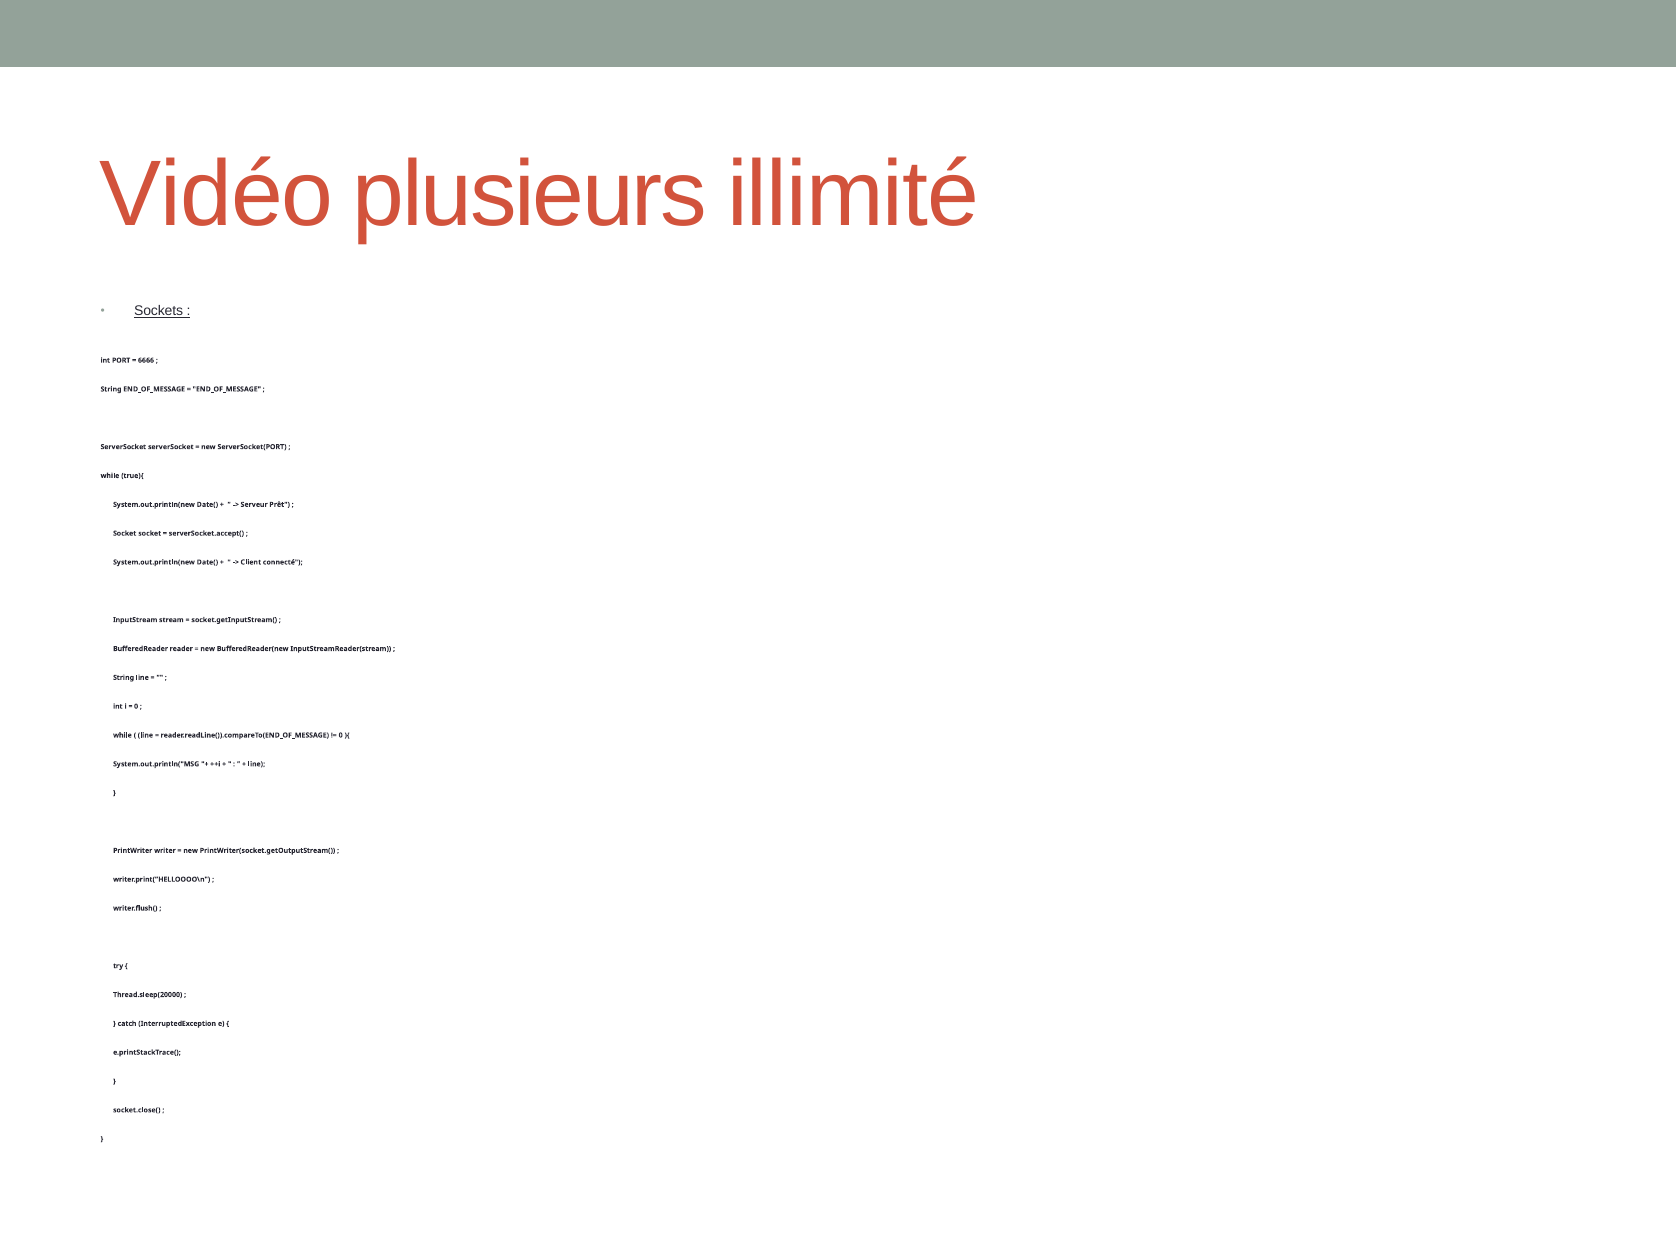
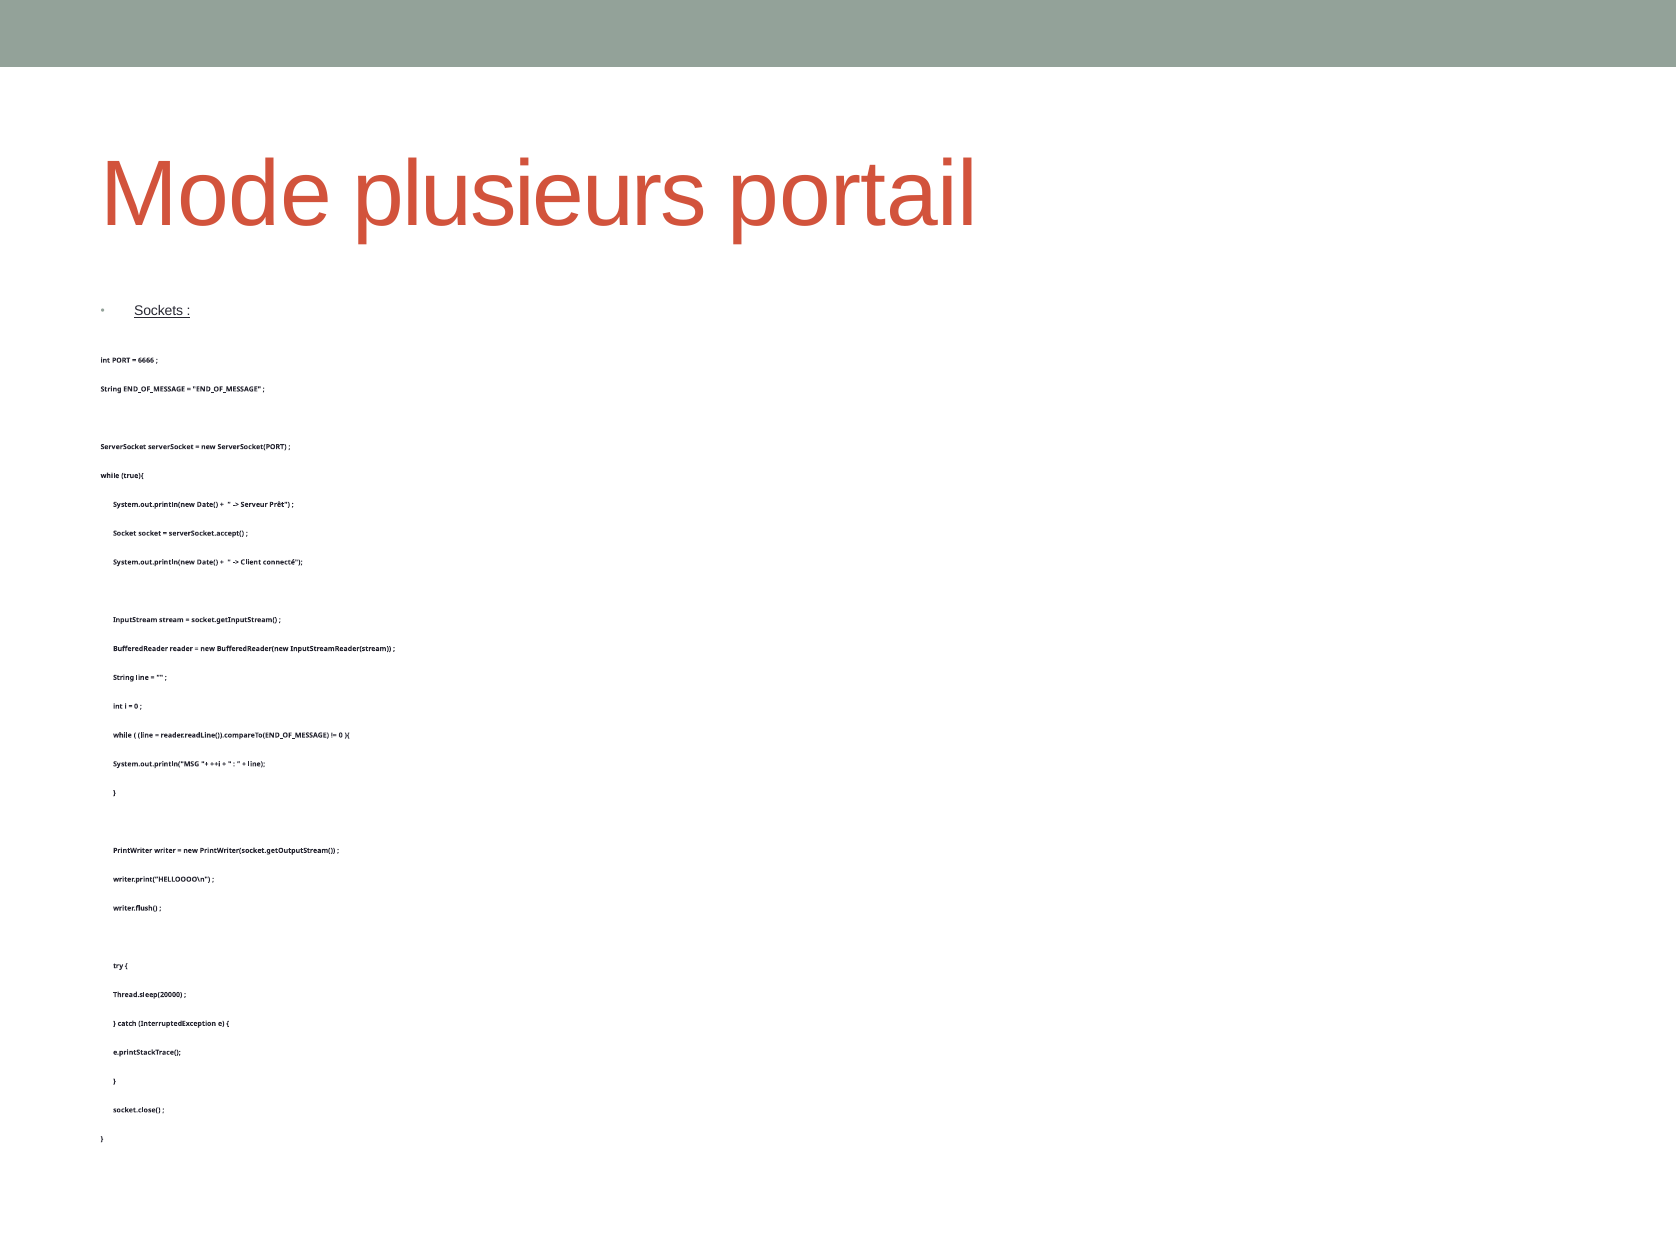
Vidéo: Vidéo -> Mode (216, 195)
illimité: illimité -> portail (853, 195)
